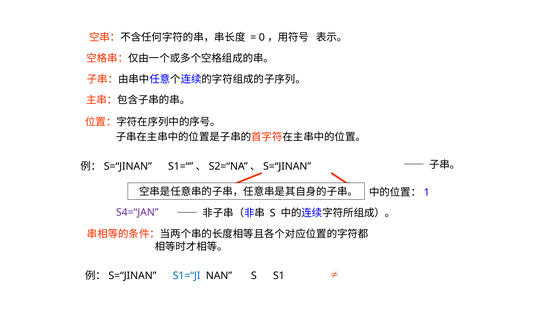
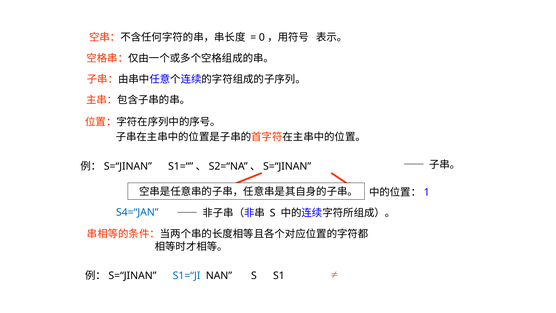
S4=“JAN colour: purple -> blue (137, 212)
